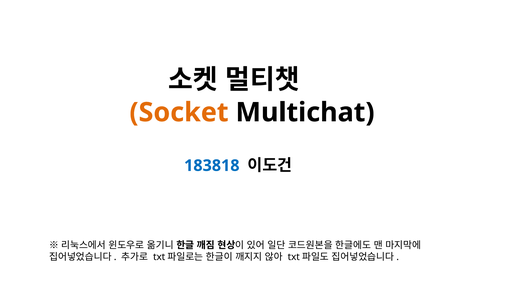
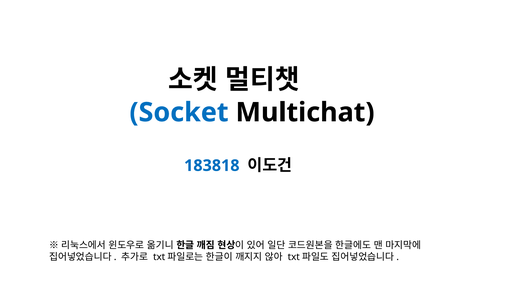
Socket colour: orange -> blue (179, 112)
